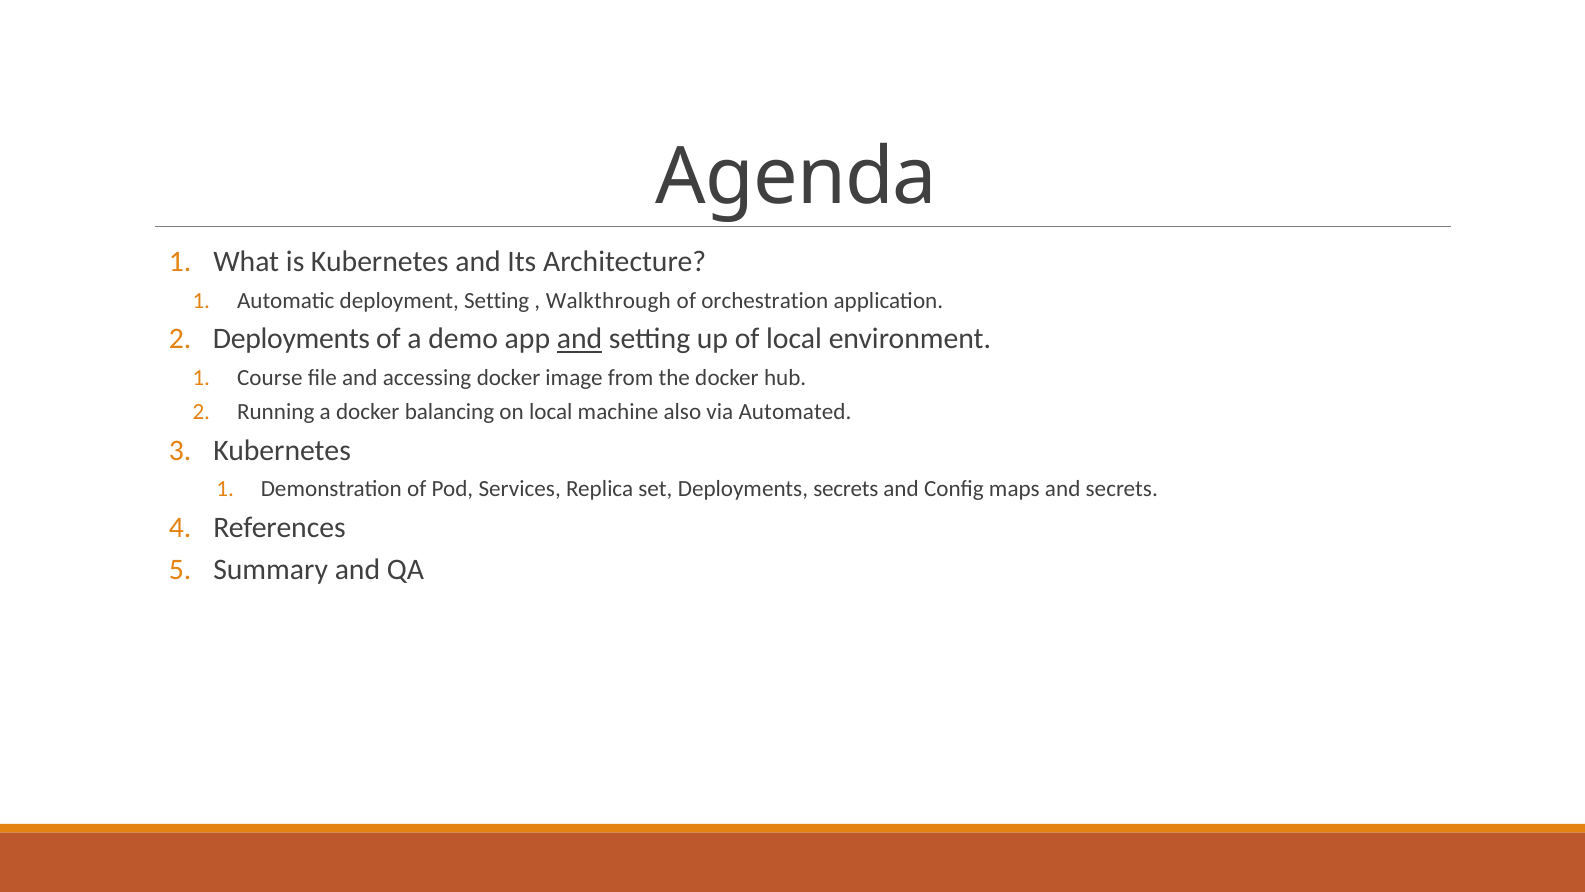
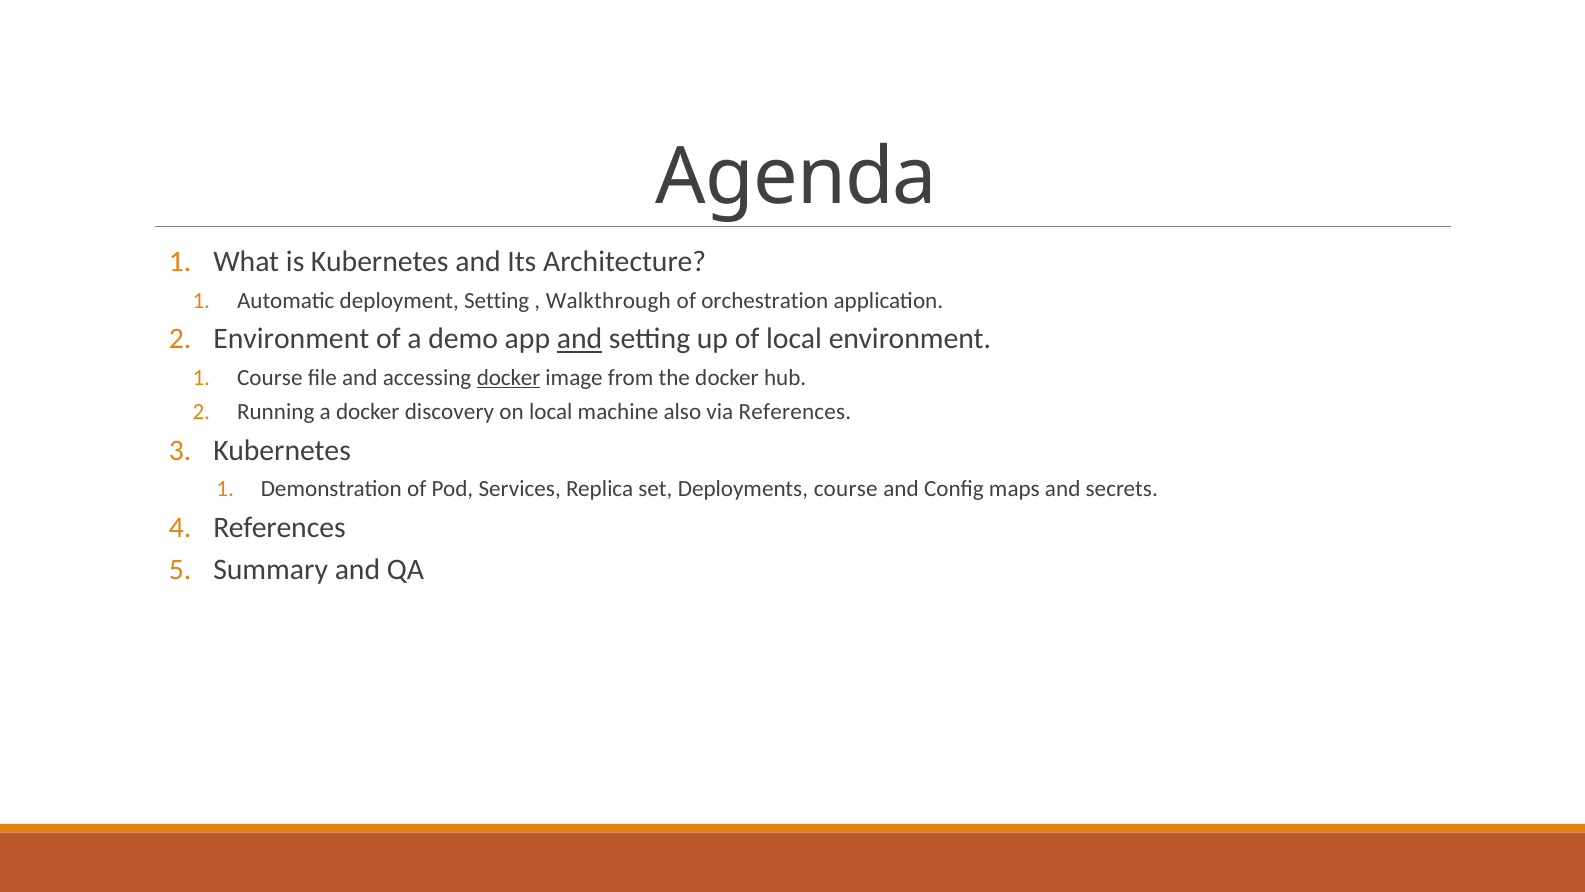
Deployments: Deployments -> Environment (291, 339)
docker underline: none -> present (509, 377)
balancing: balancing -> discovery (449, 412)
via Automated: Automated -> References (795, 412)
Deployments secrets: secrets -> course (846, 489)
